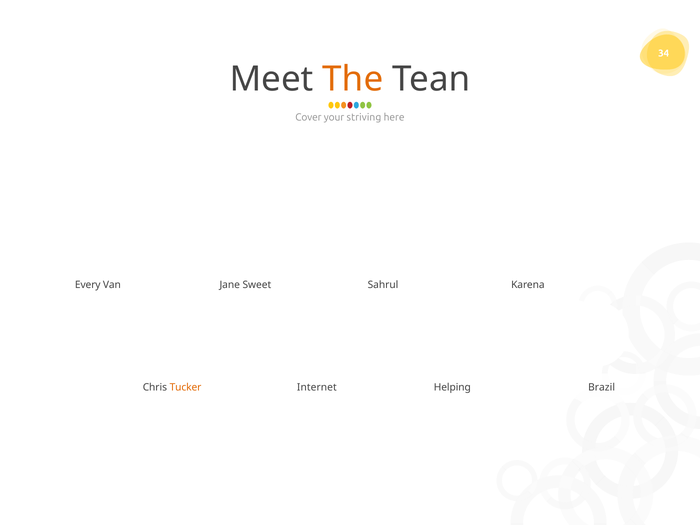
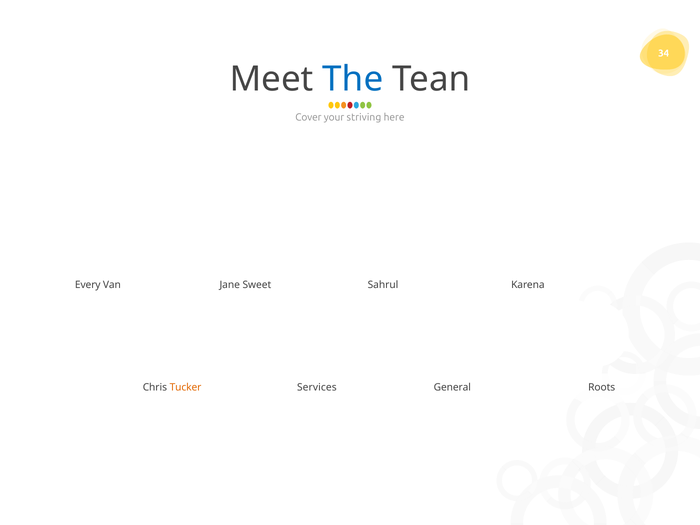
The colour: orange -> blue (353, 79)
Internet: Internet -> Services (317, 388)
Helping: Helping -> General (452, 388)
Brazil: Brazil -> Roots (602, 388)
